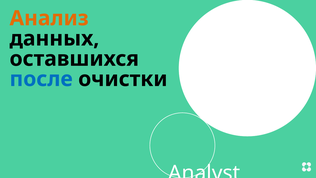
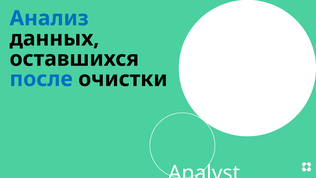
Анализ colour: orange -> blue (49, 18)
